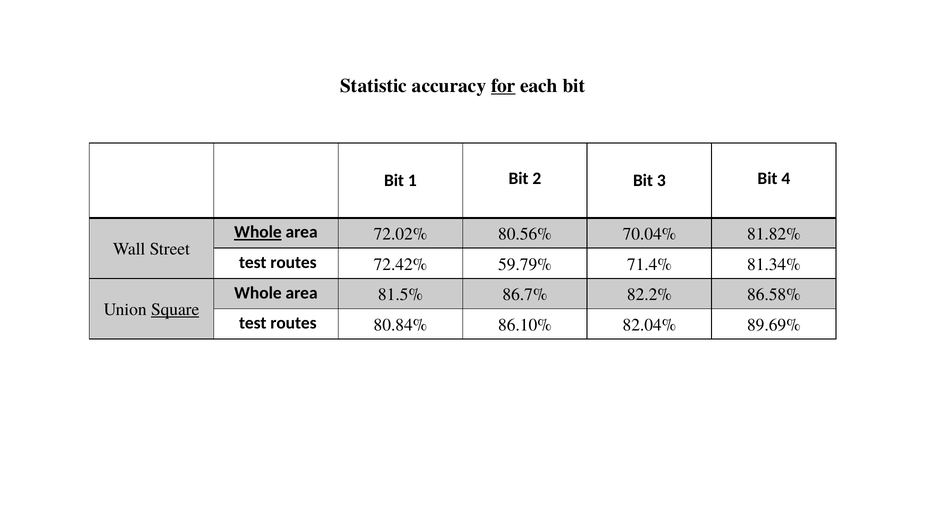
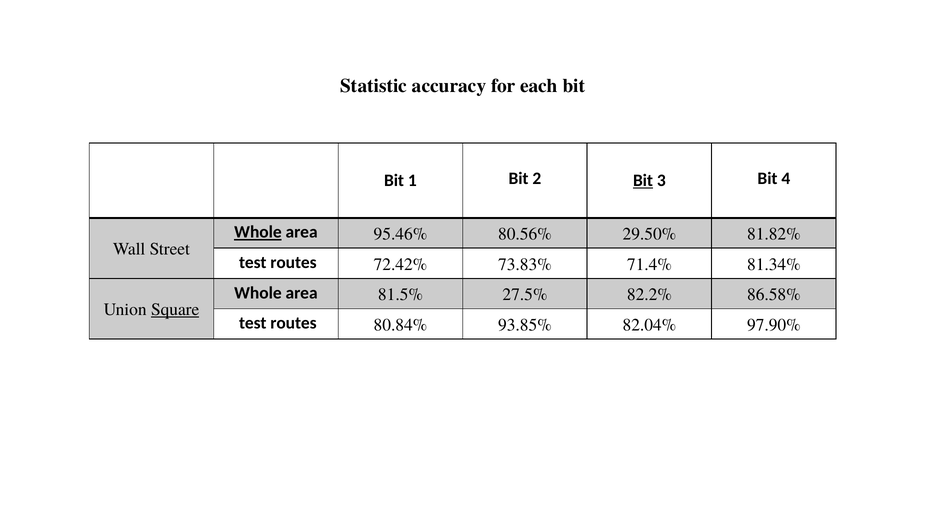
for underline: present -> none (503, 86)
Bit underline: none -> present (643, 181)
72.02%: 72.02% -> 95.46% (400, 234)
70.04%: 70.04% -> 29.50% (649, 234)
59.79%: 59.79% -> 73.83% (525, 264)
86.7%: 86.7% -> 27.5% (525, 295)
86.10%: 86.10% -> 93.85% (525, 325)
89.69%: 89.69% -> 97.90% (774, 325)
